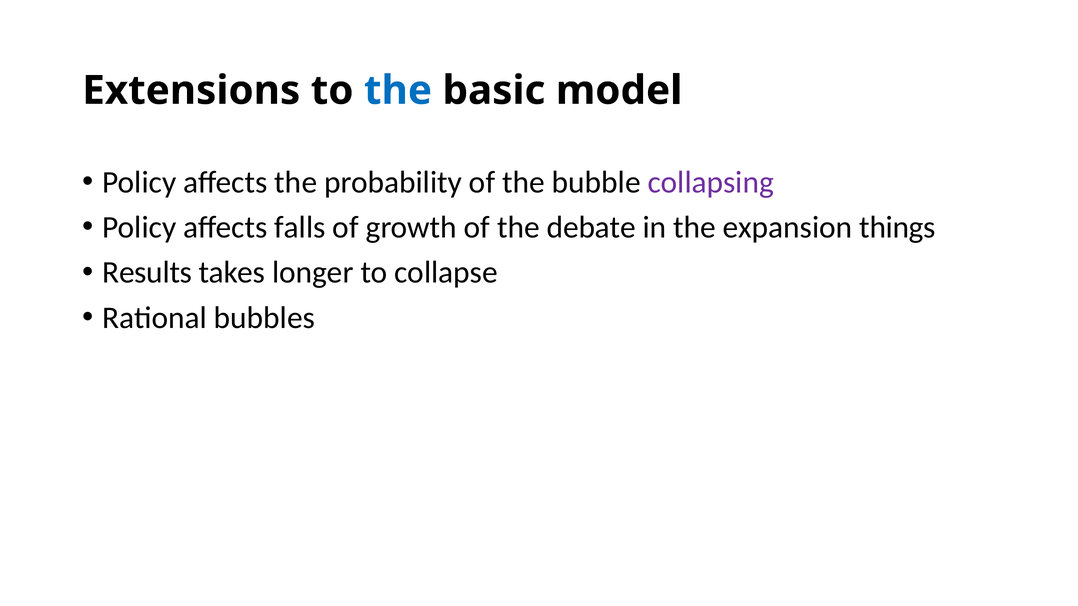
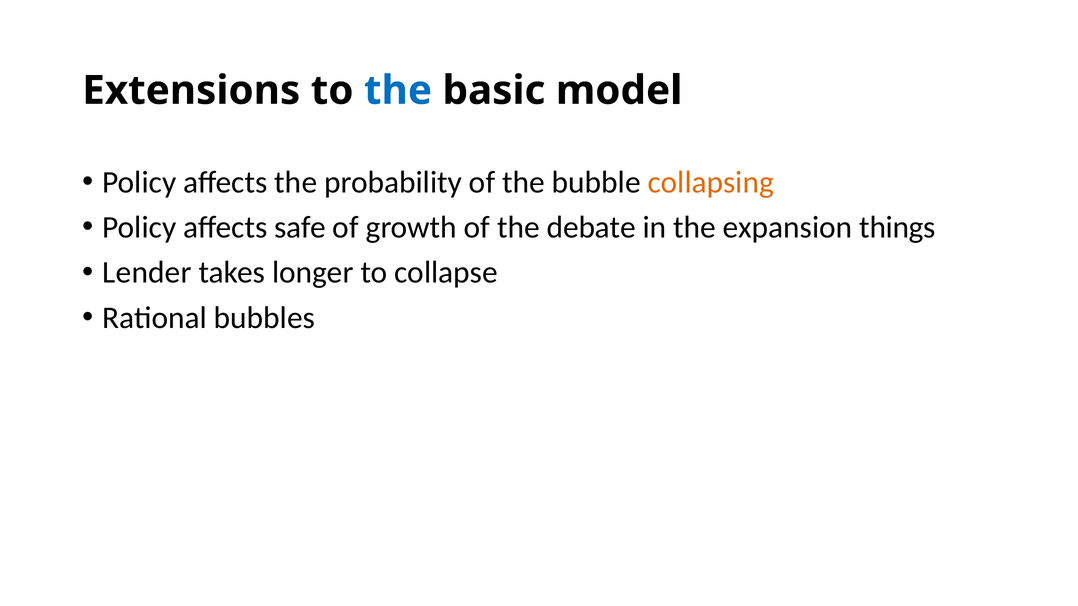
collapsing colour: purple -> orange (711, 182)
falls: falls -> safe (300, 227)
Results: Results -> Lender (147, 273)
